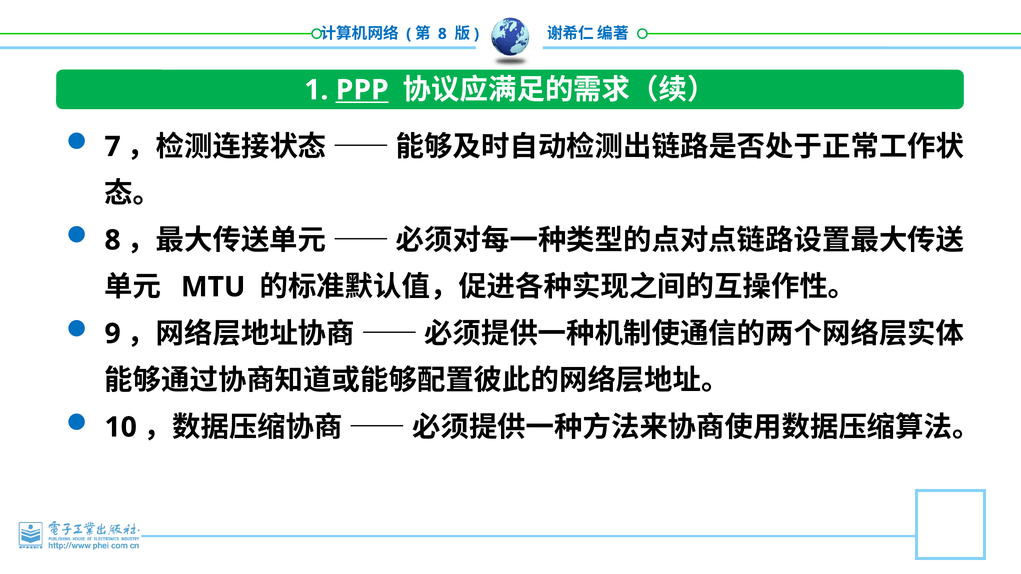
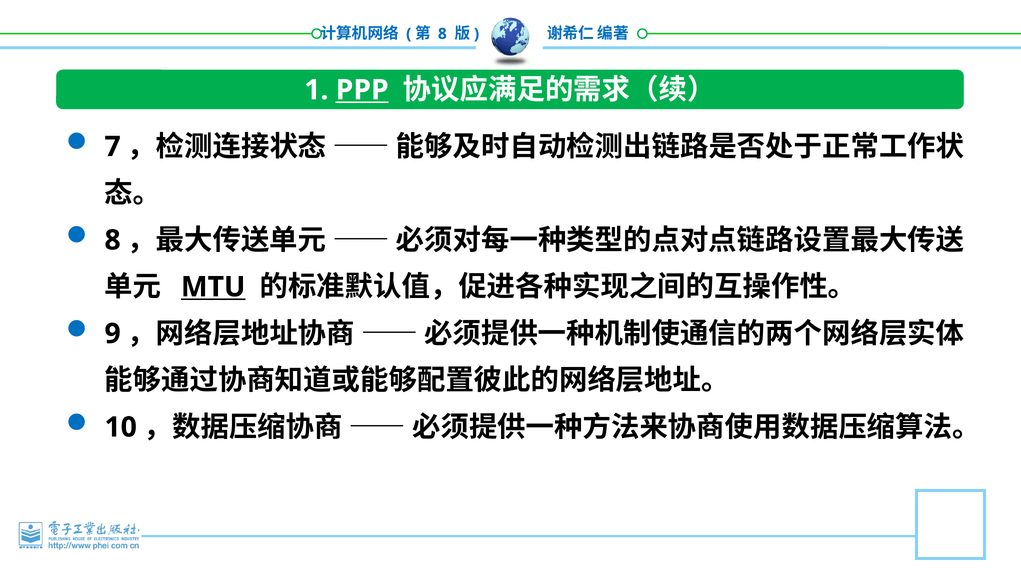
MTU underline: none -> present (213, 287)
